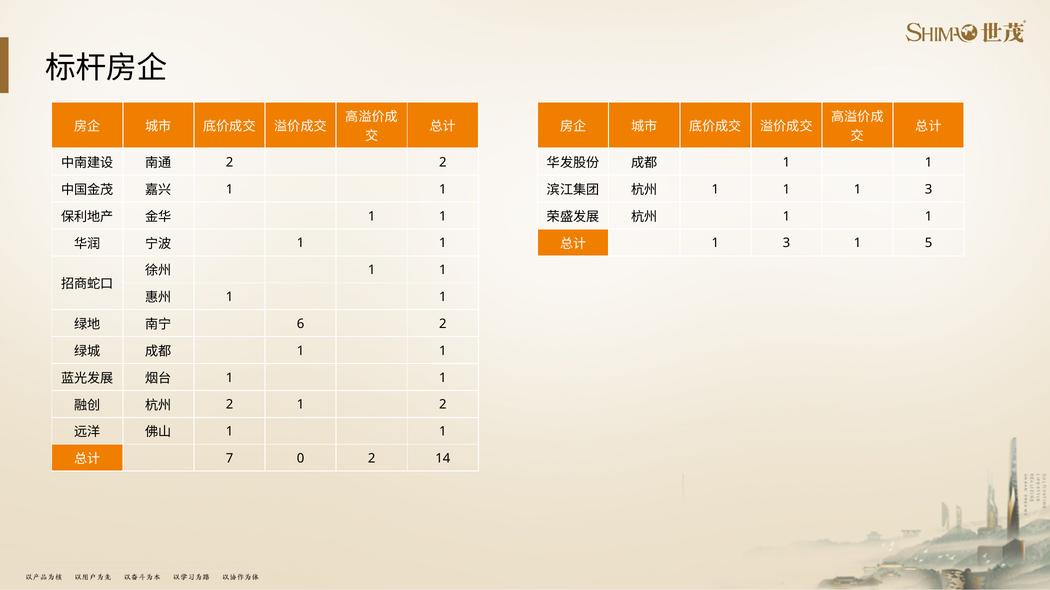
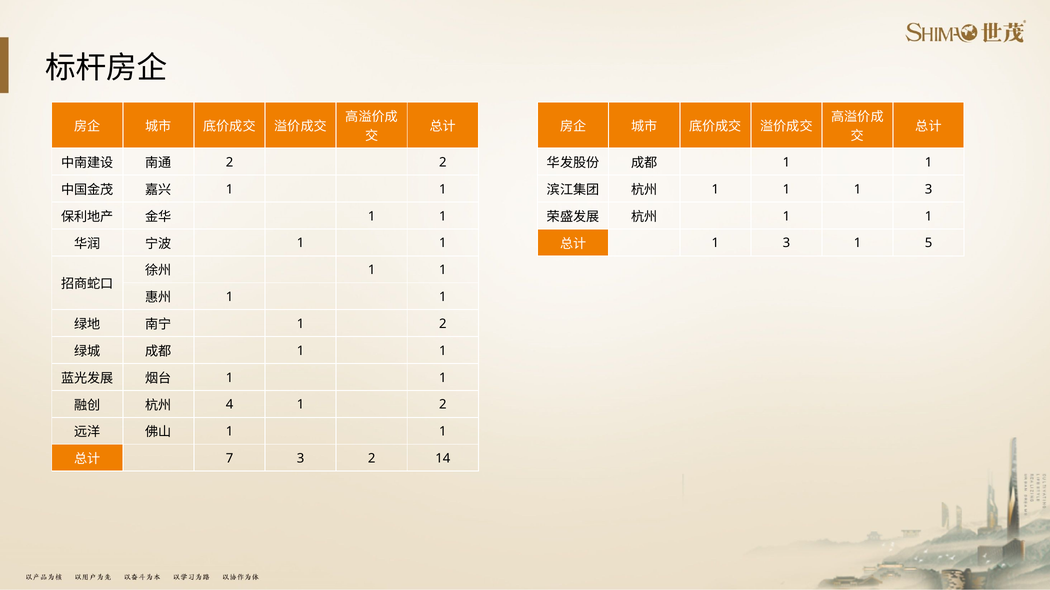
6: 6 -> 1 (301, 324)
2: 2 -> 4 (230, 405)
7 0: 0 -> 3 (301, 459)
